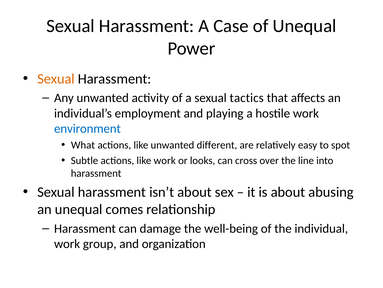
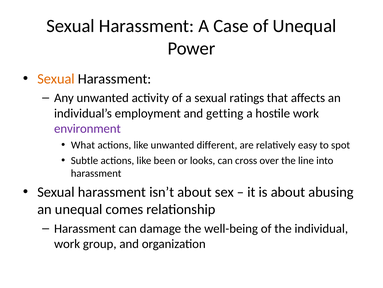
tactics: tactics -> ratings (247, 98)
playing: playing -> getting (225, 113)
environment colour: blue -> purple (87, 128)
like work: work -> been (165, 160)
